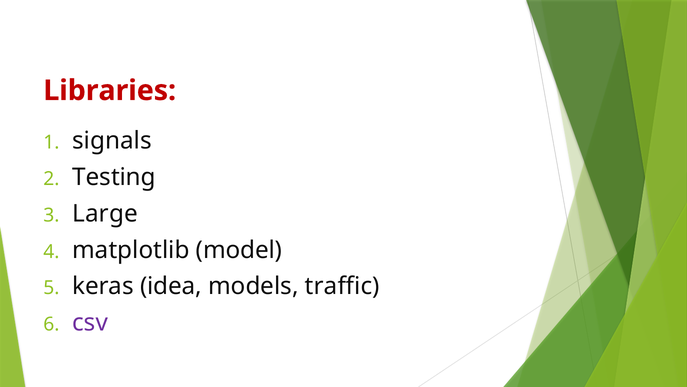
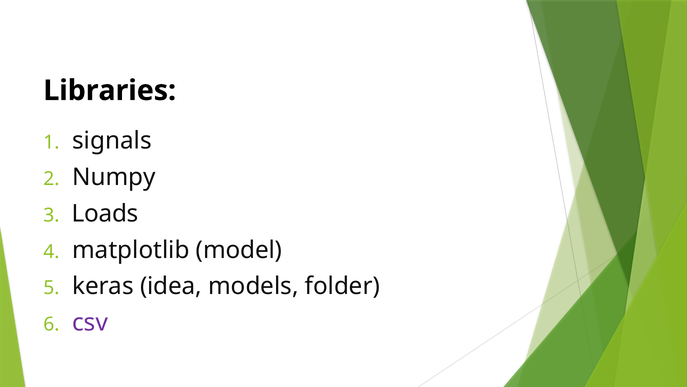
Libraries colour: red -> black (110, 90)
Testing: Testing -> Numpy (114, 177)
Large: Large -> Loads (105, 213)
traffic: traffic -> folder (342, 286)
